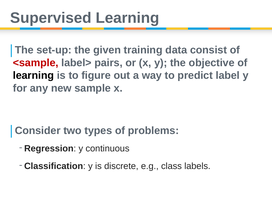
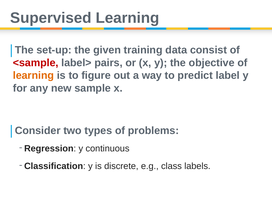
learning colour: black -> orange (33, 75)
